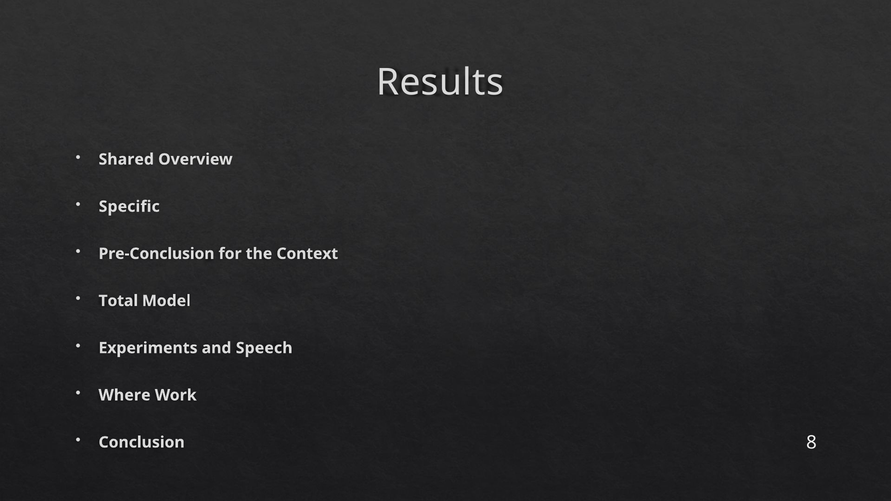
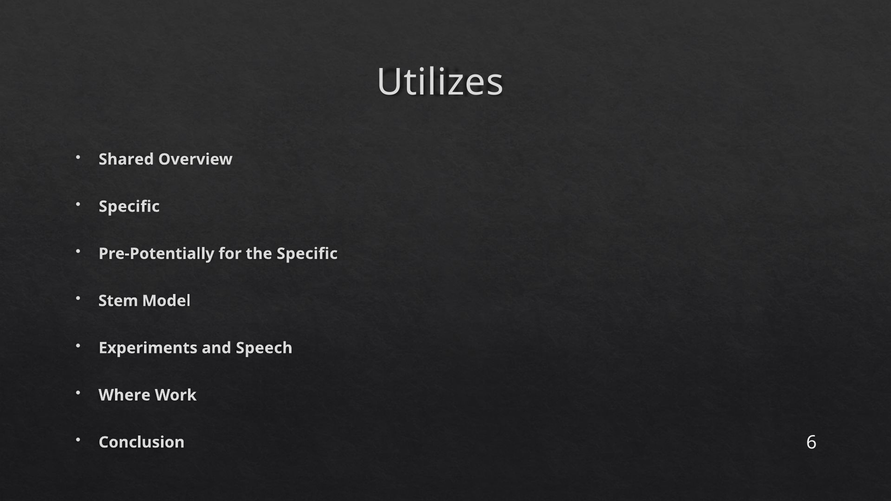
Results: Results -> Utilizes (440, 83)
Pre-Conclusion: Pre-Conclusion -> Pre-Potentially (156, 254)
the Context: Context -> Specific (307, 254)
Total: Total -> Stem (118, 301)
8: 8 -> 6 (811, 443)
